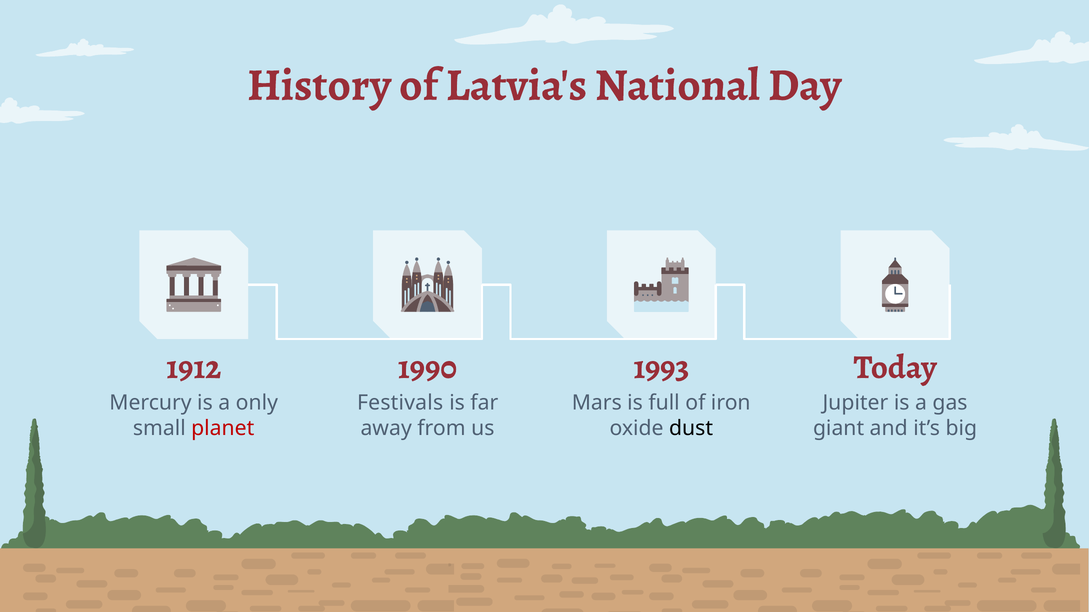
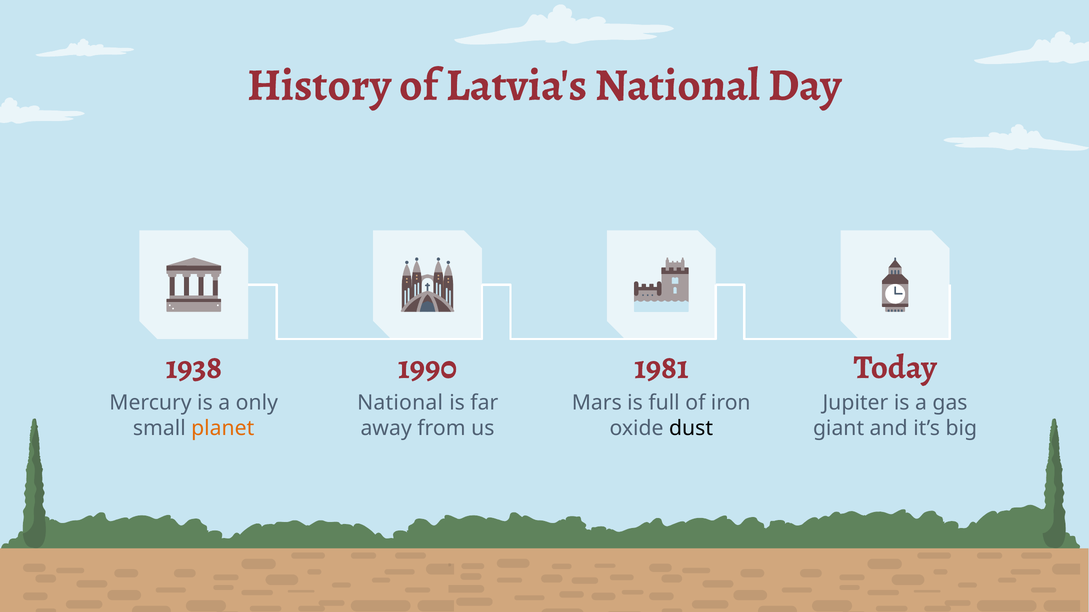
1912: 1912 -> 1938 (194, 367)
1993: 1993 -> 1981 (661, 367)
Festivals: Festivals -> National (400, 403)
planet colour: red -> orange (223, 429)
